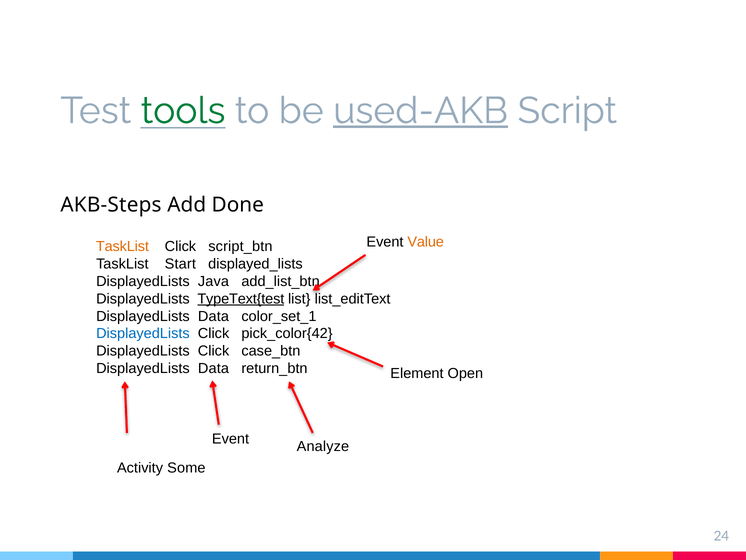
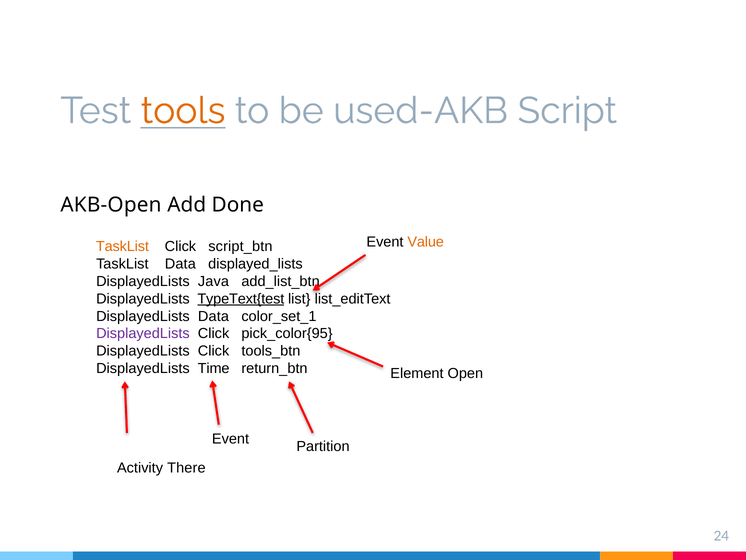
tools colour: green -> orange (183, 111)
used-AKB underline: present -> none (421, 111)
AKB-Steps: AKB-Steps -> AKB-Open (111, 205)
TaskList Start: Start -> Data (180, 264)
DisplayedLists colour: blue -> purple (143, 333)
pick_color{42: pick_color{42 -> pick_color{95 (287, 333)
case_btn: case_btn -> tools_btn (271, 351)
Data: Data -> Time (214, 368)
Analyze: Analyze -> Partition (323, 446)
Some: Some -> There (186, 467)
